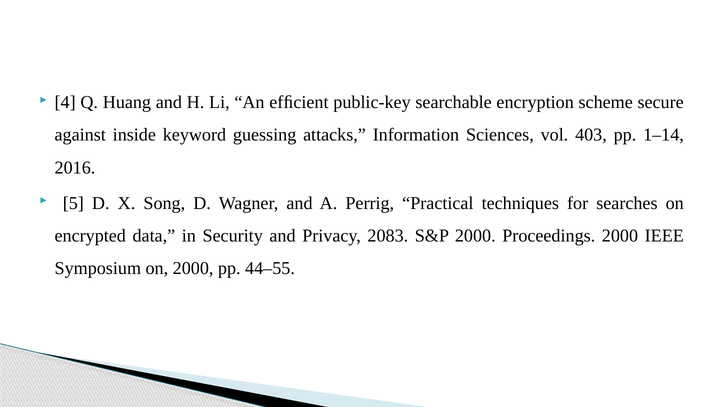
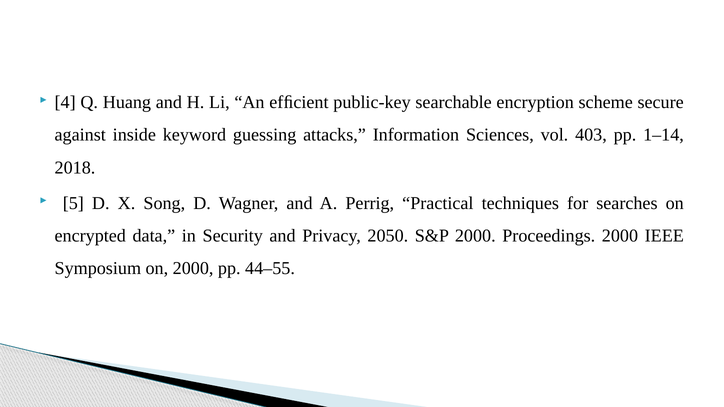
2016: 2016 -> 2018 (75, 168)
2083: 2083 -> 2050 (388, 236)
